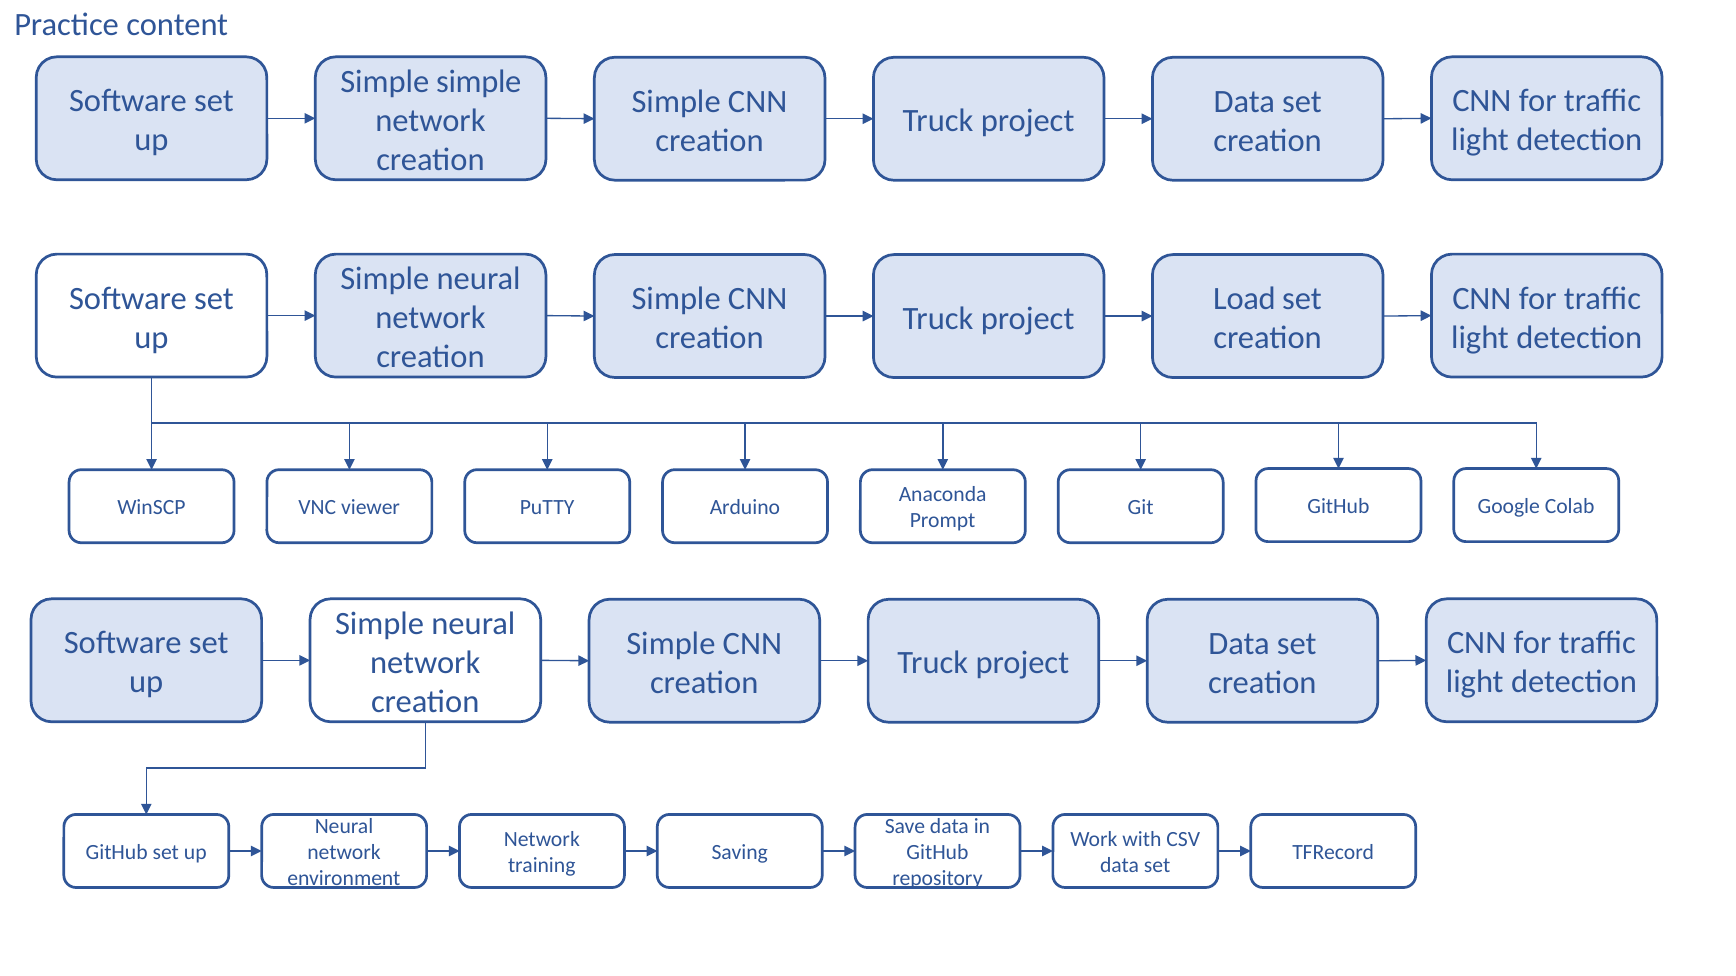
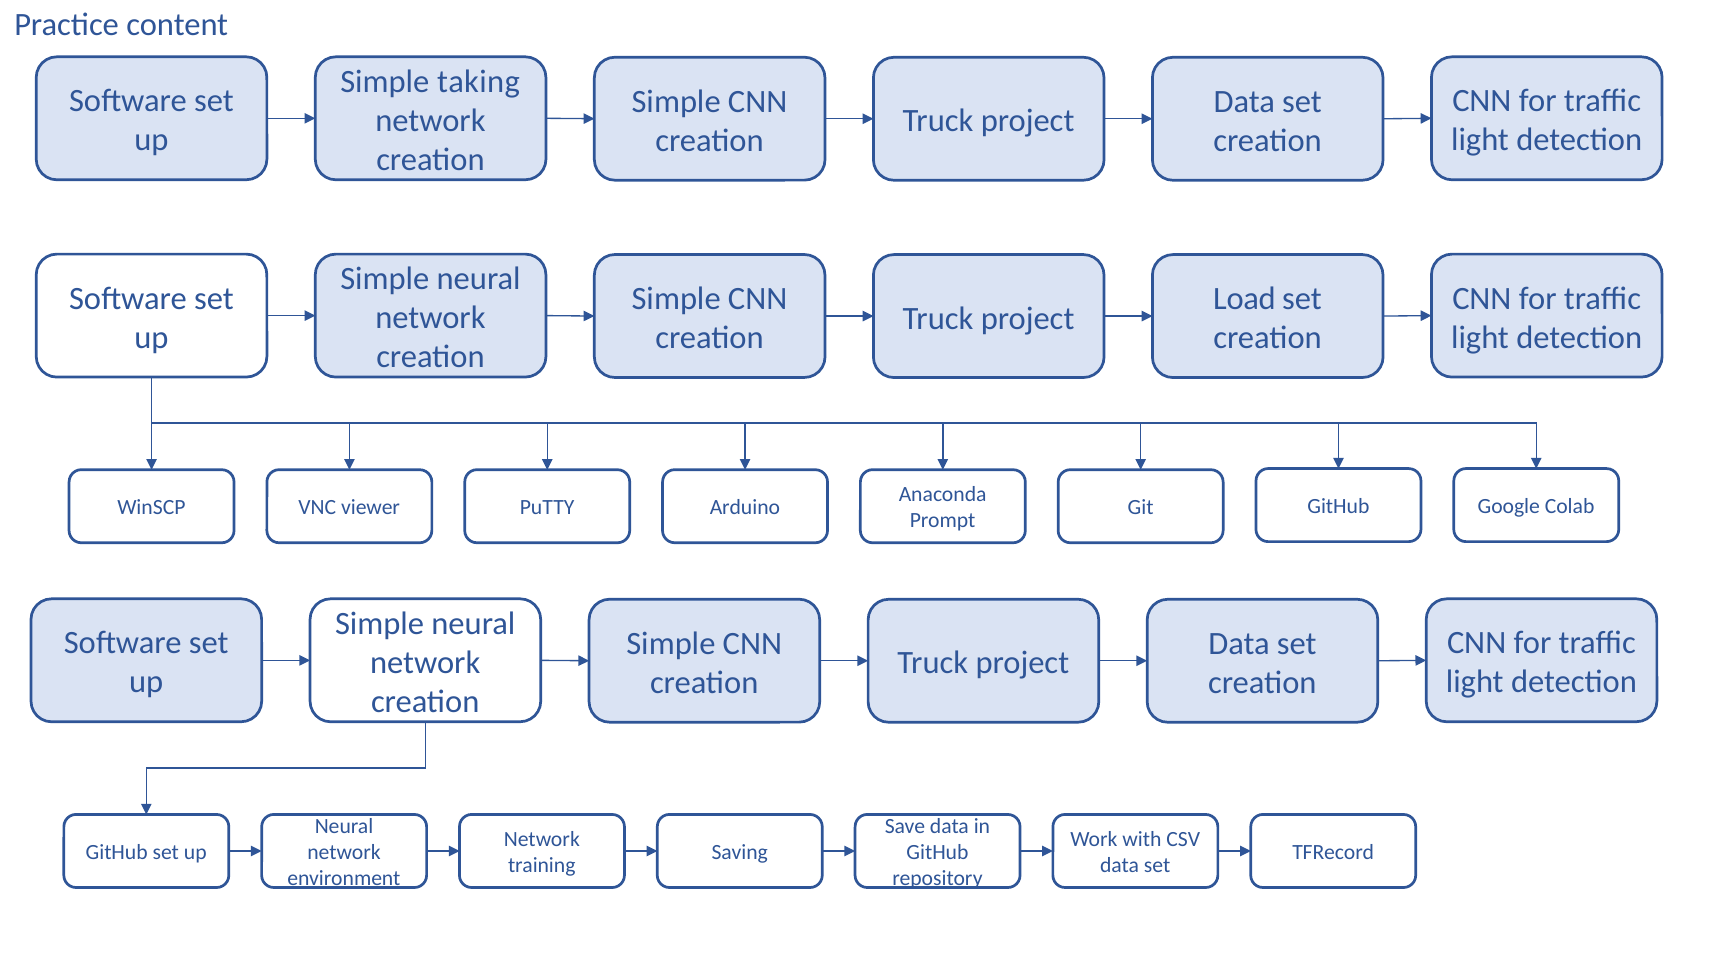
Simple simple: simple -> taking (478, 82)
